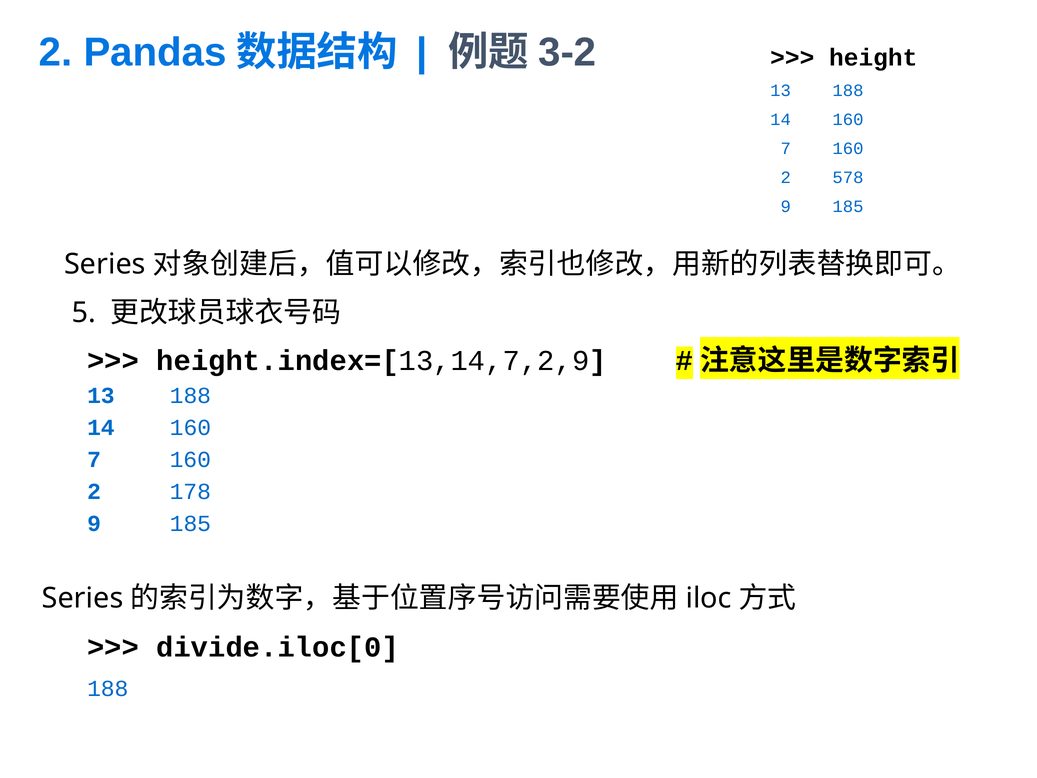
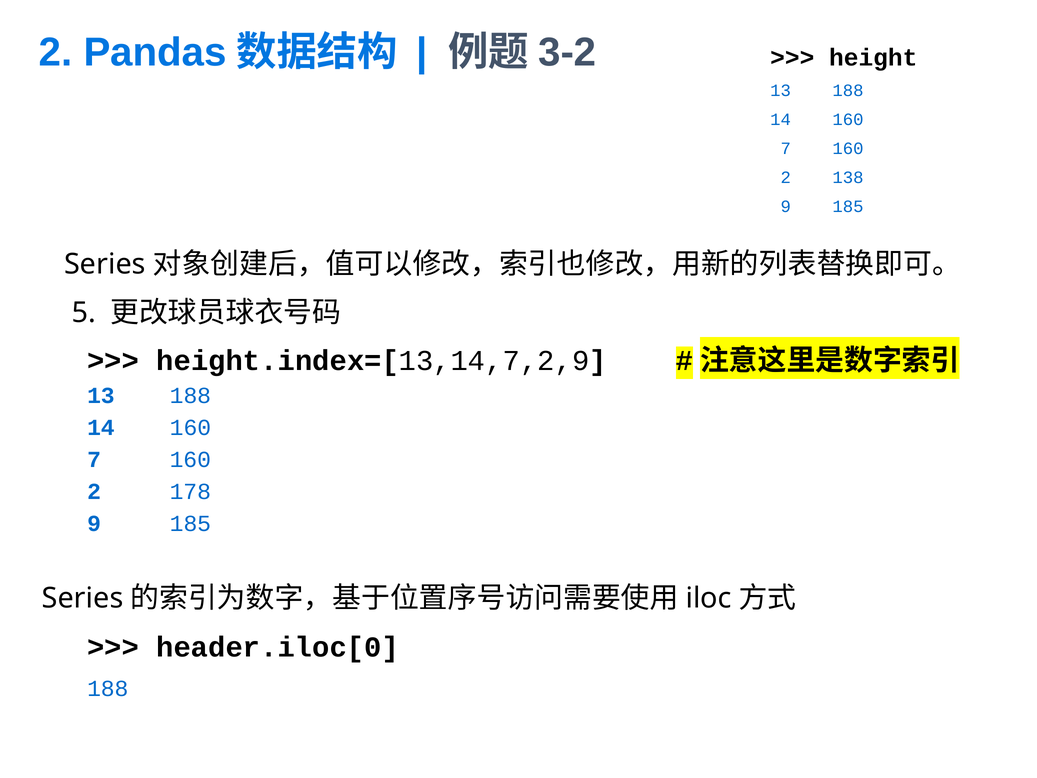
578: 578 -> 138 (848, 178)
divide.iloc[0: divide.iloc[0 -> header.iloc[0 (278, 647)
